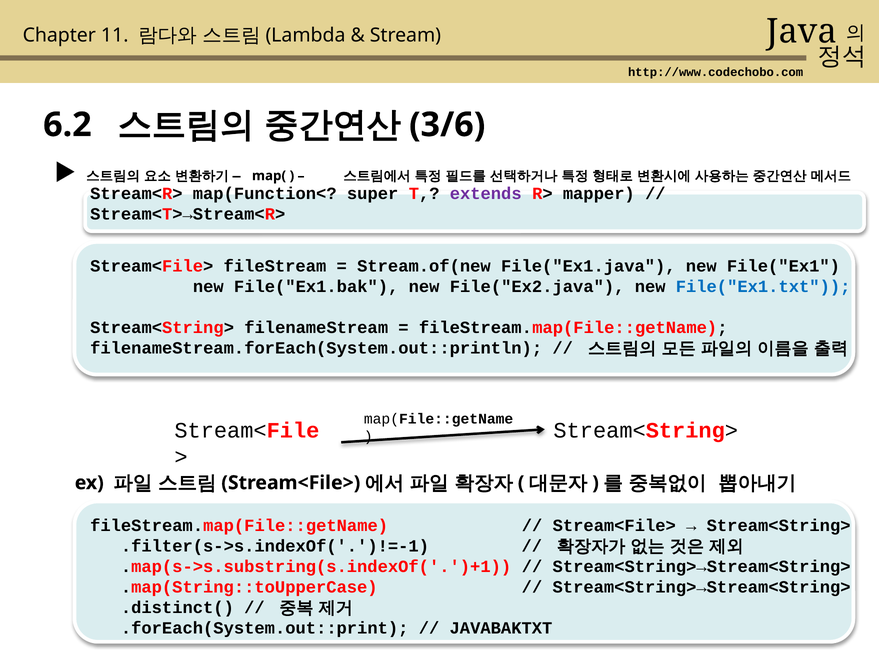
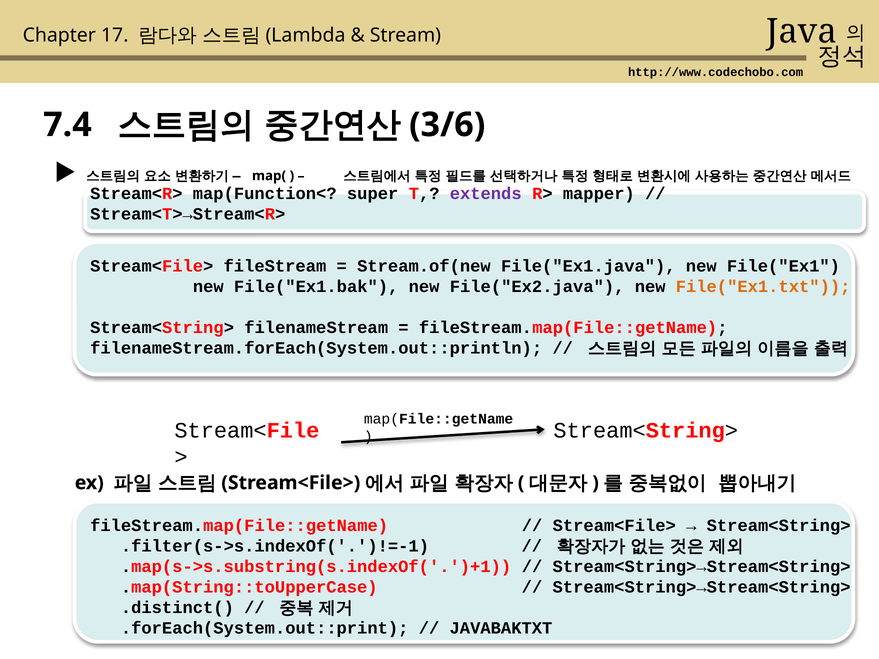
11: 11 -> 17 (115, 36)
6.2: 6.2 -> 7.4 (67, 125)
File("Ex1.txt colour: blue -> orange (763, 287)
